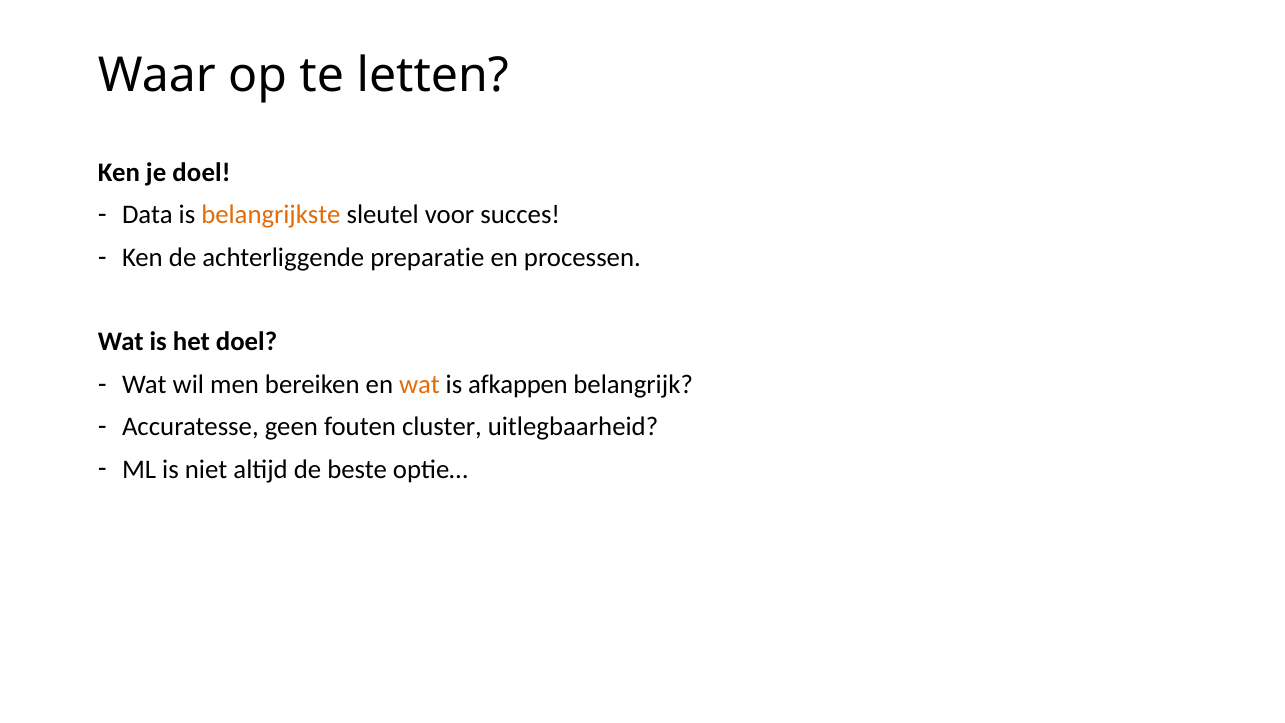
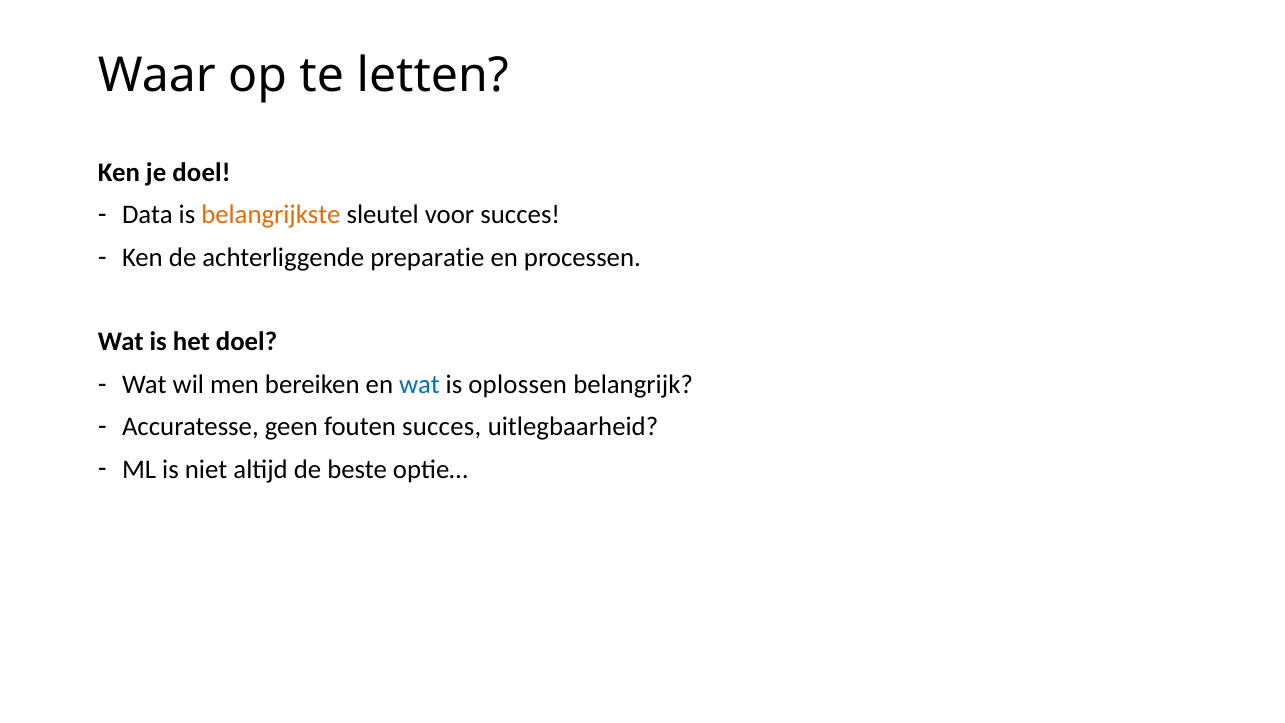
wat colour: orange -> blue (419, 384)
afkappen: afkappen -> oplossen (518, 384)
fouten cluster: cluster -> succes (442, 427)
